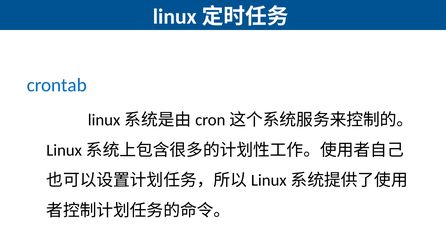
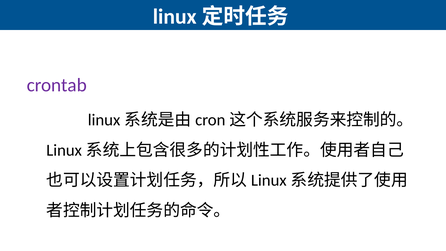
crontab colour: blue -> purple (57, 85)
